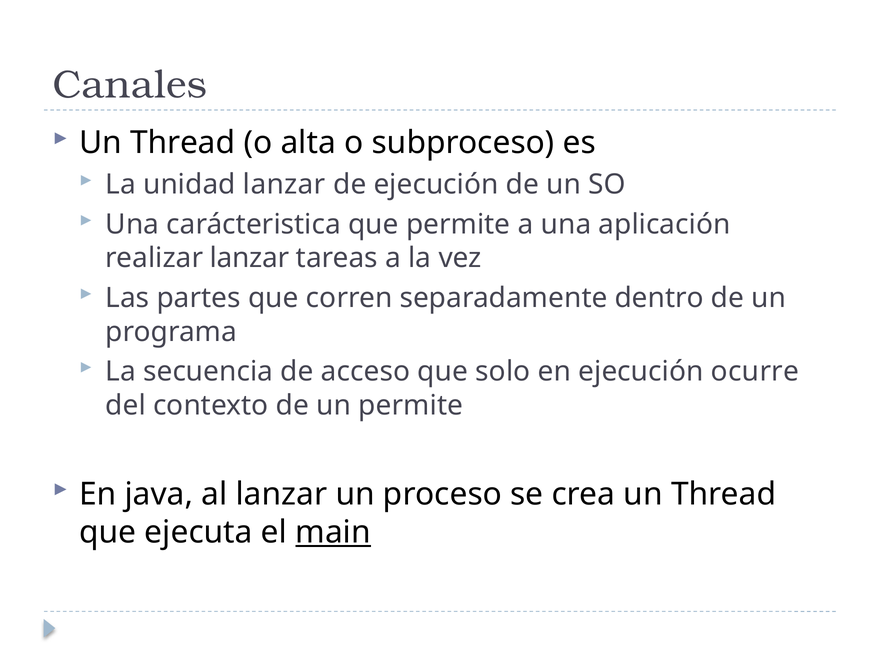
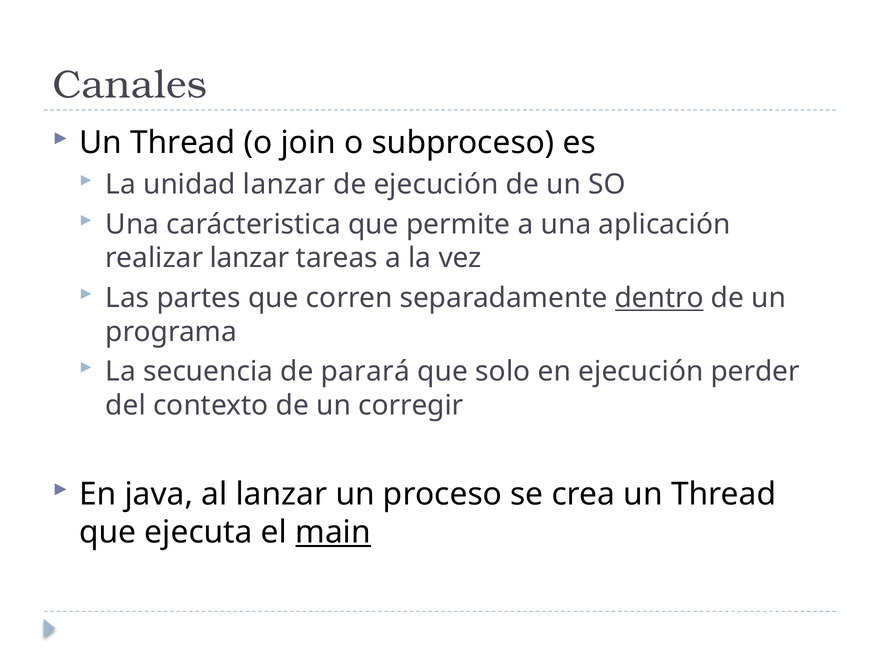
alta: alta -> join (308, 143)
dentro underline: none -> present (659, 298)
acceso: acceso -> parará (365, 372)
ocurre: ocurre -> perder (755, 372)
un permite: permite -> corregir (411, 405)
